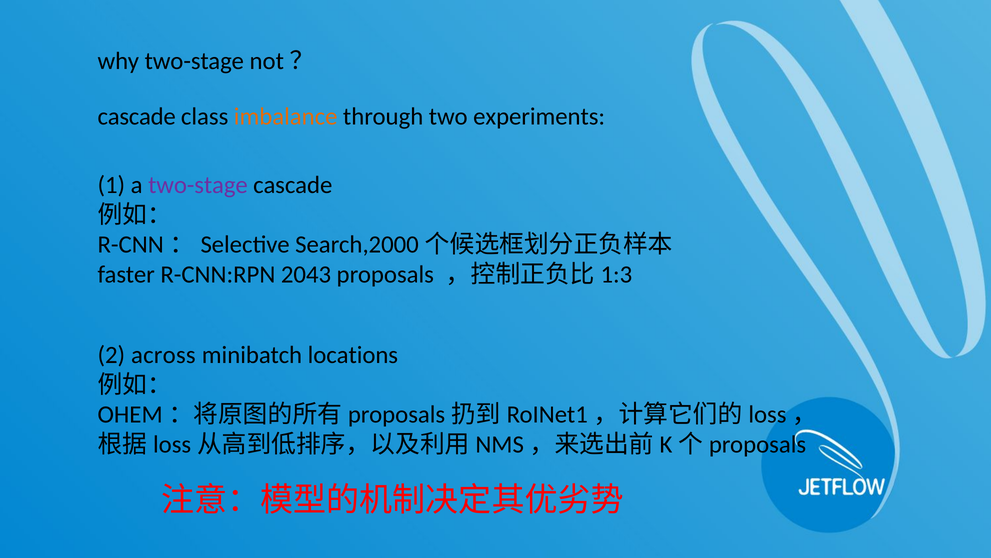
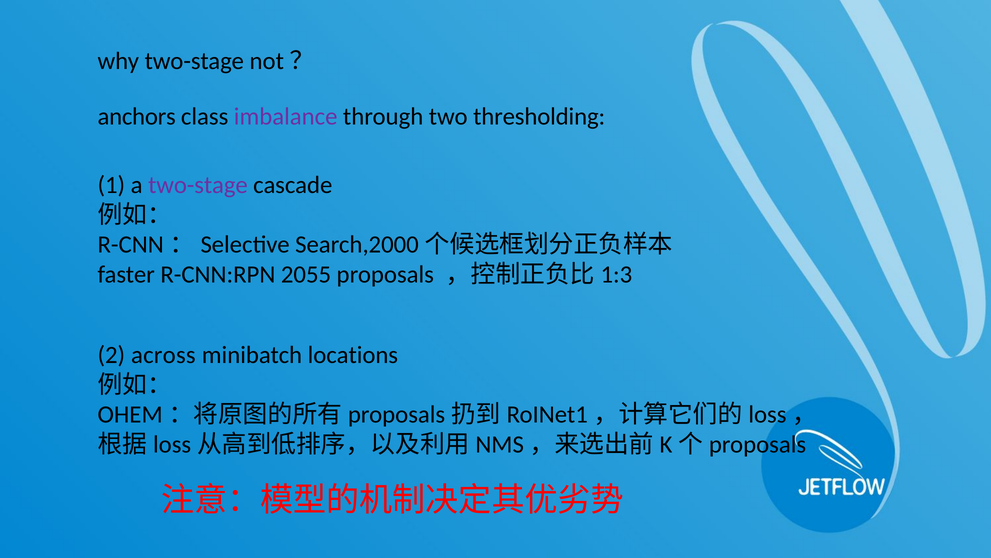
cascade: cascade -> anchors (137, 116)
imbalance colour: orange -> purple (286, 116)
experiments: experiments -> thresholding (539, 116)
2043: 2043 -> 2055 (306, 274)
